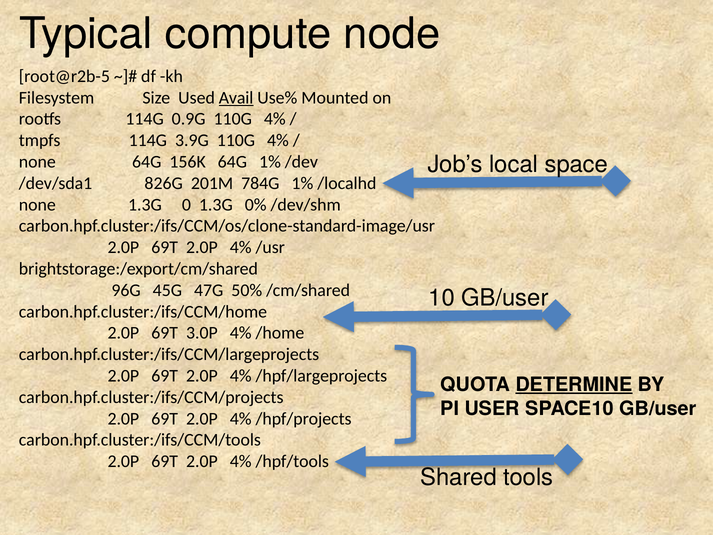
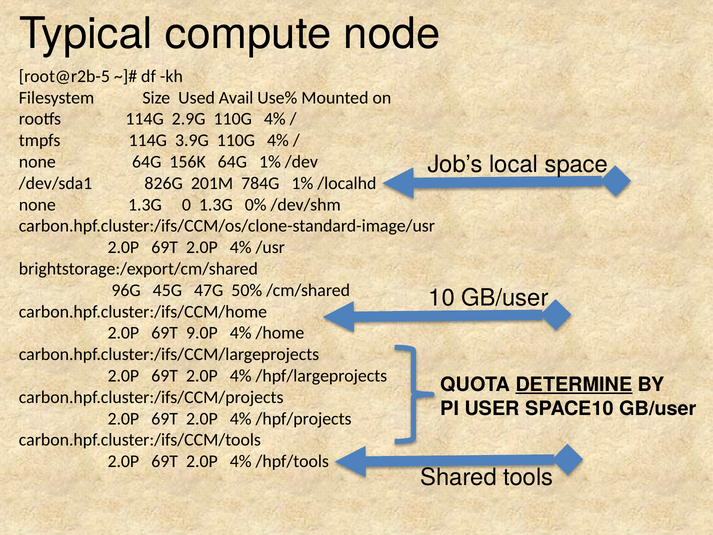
Avail underline: present -> none (236, 98)
0.9G: 0.9G -> 2.9G (189, 119)
3.0P: 3.0P -> 9.0P (202, 333)
